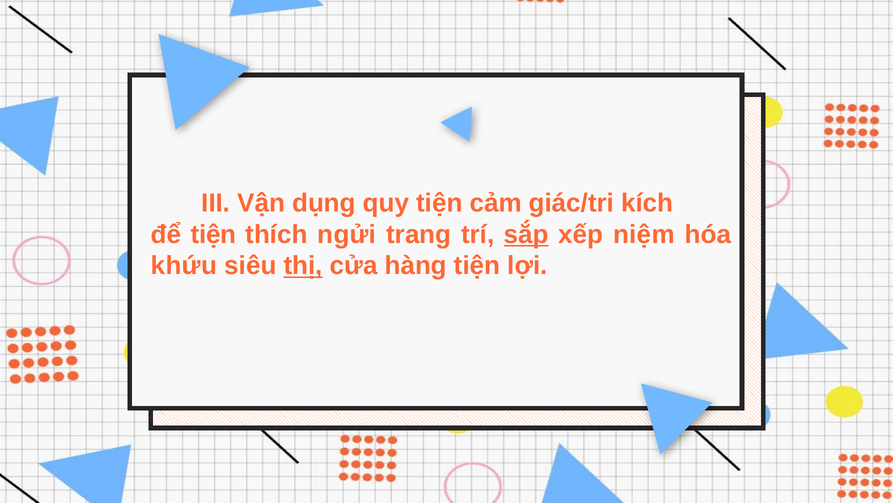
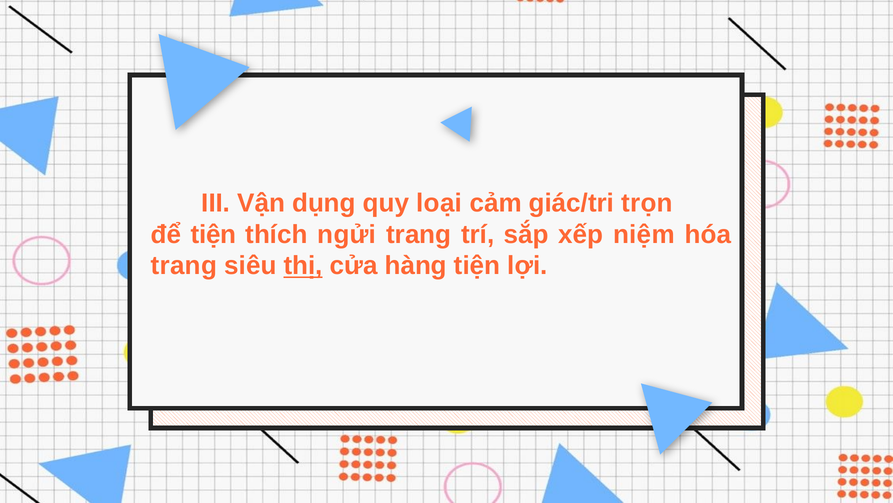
quy tiện: tiện -> loại (439, 203)
kích: kích -> trọn (647, 203)
sắp underline: present -> none (526, 234)
khứu: khứu -> trang (184, 265)
